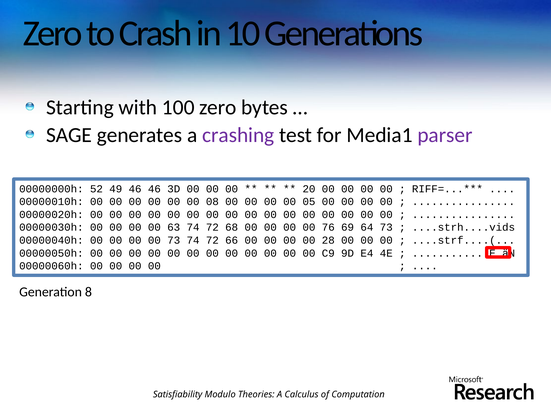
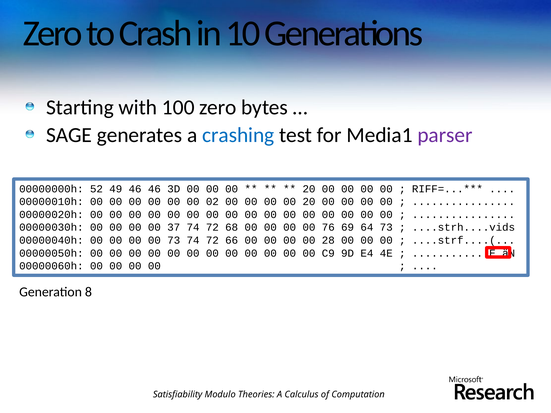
crashing colour: purple -> blue (238, 135)
08: 08 -> 02 (212, 202)
00 05: 05 -> 20 (309, 202)
63: 63 -> 37 (174, 228)
